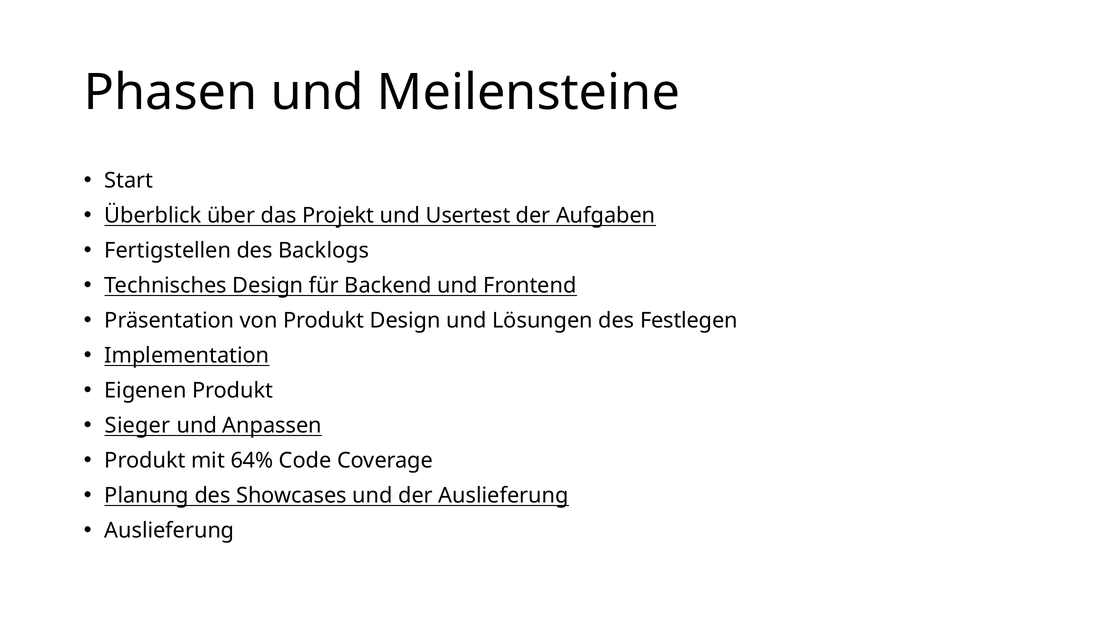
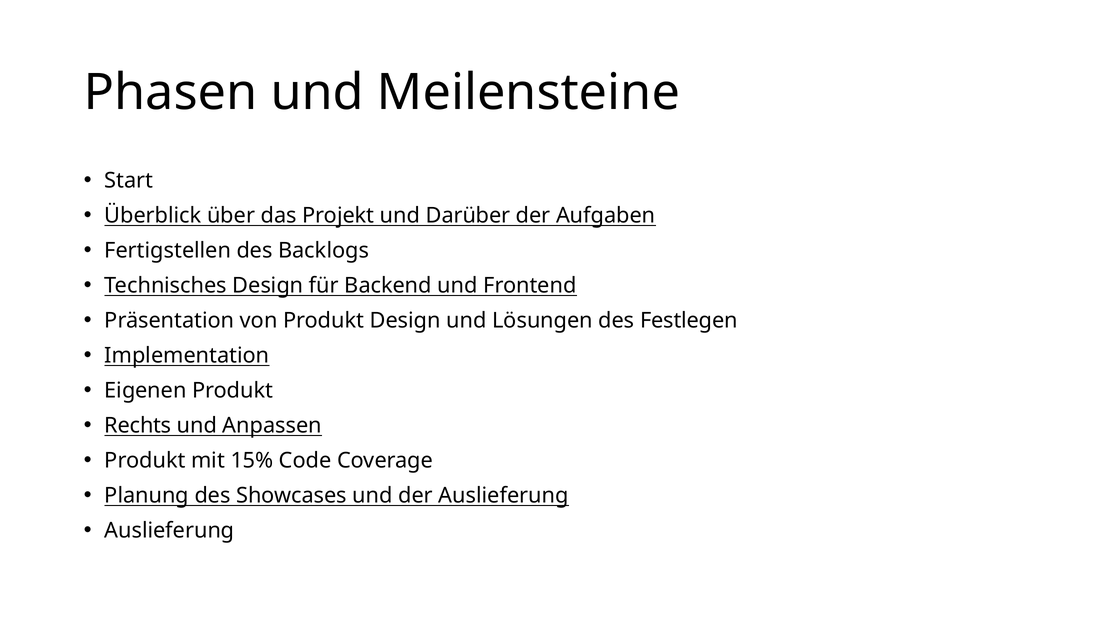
Usertest: Usertest -> Darüber (468, 215)
Sieger: Sieger -> Rechts (138, 425)
64%: 64% -> 15% (252, 460)
